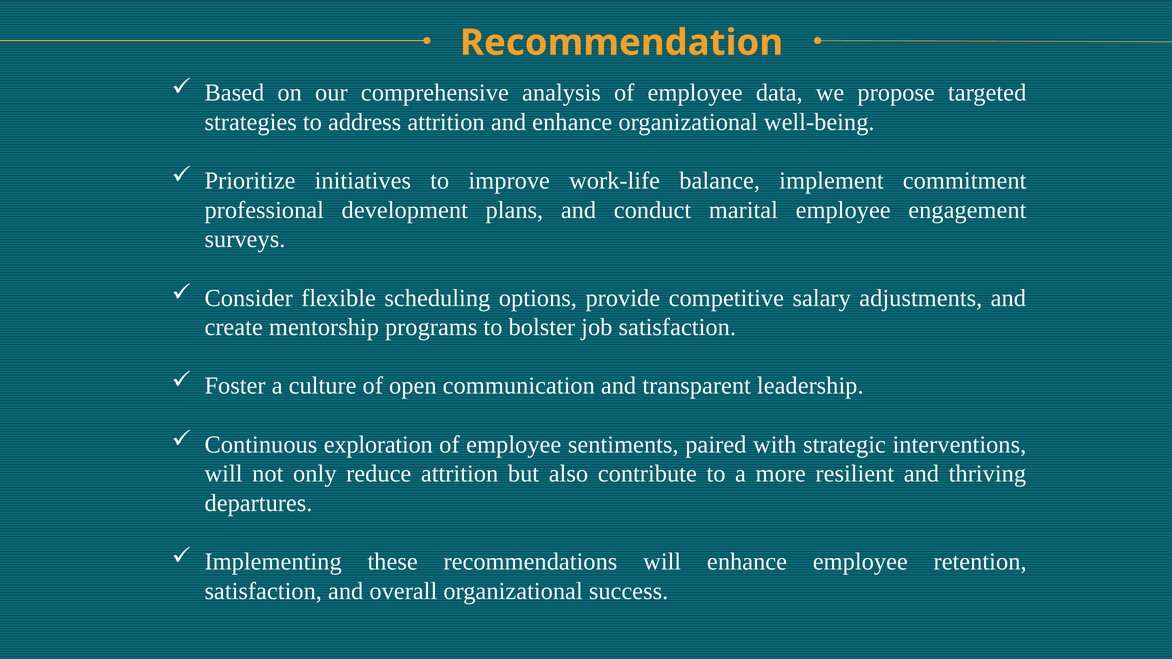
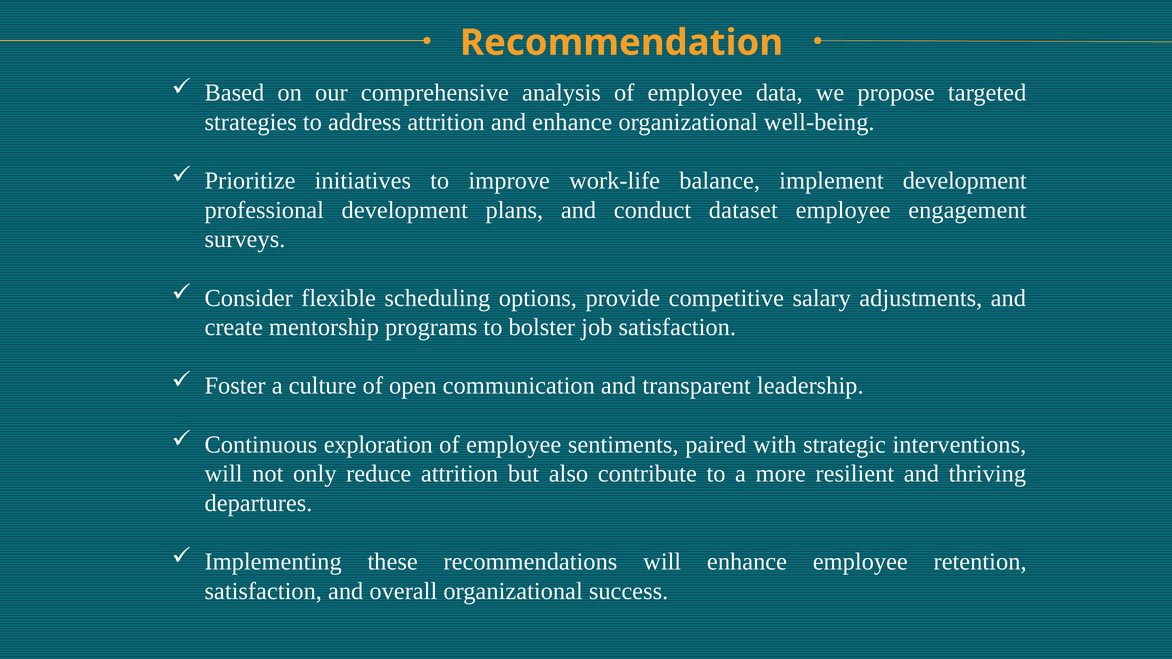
implement commitment: commitment -> development (965, 181)
marital: marital -> dataset (743, 210)
